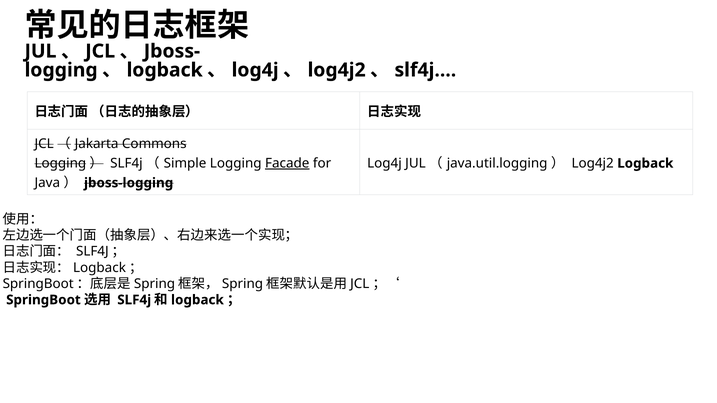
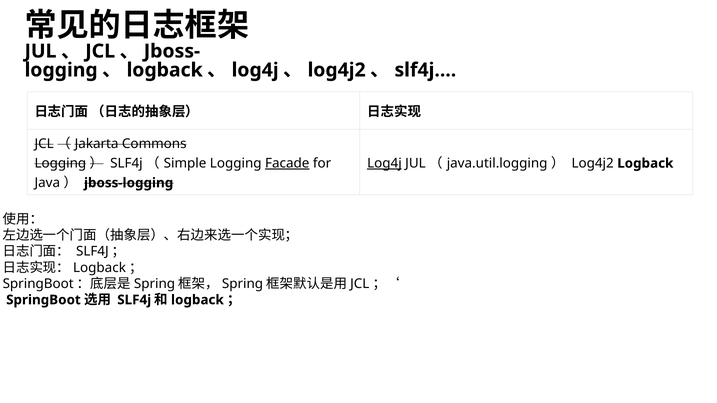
Log4j underline: none -> present (384, 163)
